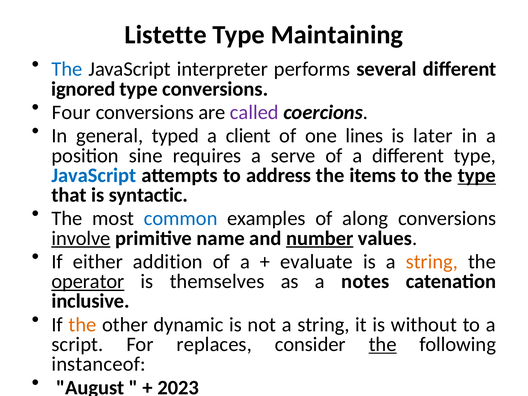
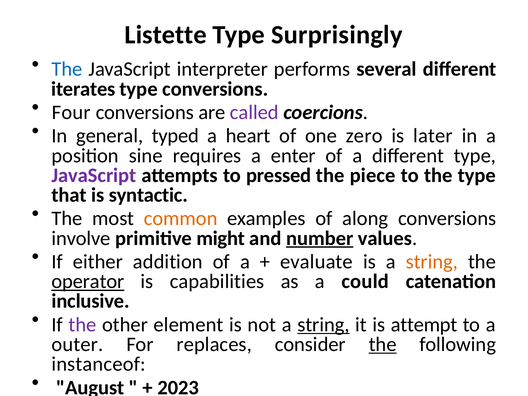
Maintaining: Maintaining -> Surprisingly (337, 35)
ignored: ignored -> iterates (83, 89)
client: client -> heart (248, 136)
lines: lines -> zero (364, 136)
serve: serve -> enter (293, 156)
JavaScript colour: blue -> purple (94, 175)
address: address -> pressed (279, 175)
items: items -> piece (373, 175)
type underline: present -> none (477, 175)
common colour: blue -> orange (181, 219)
involve underline: present -> none (81, 238)
name: name -> might (221, 238)
themselves: themselves -> capabilities (217, 281)
notes: notes -> could (365, 281)
the colour: orange -> purple (83, 325)
dynamic: dynamic -> element (189, 325)
string underline: none -> present (323, 325)
without: without -> attempt (424, 325)
script: script -> outer (77, 344)
